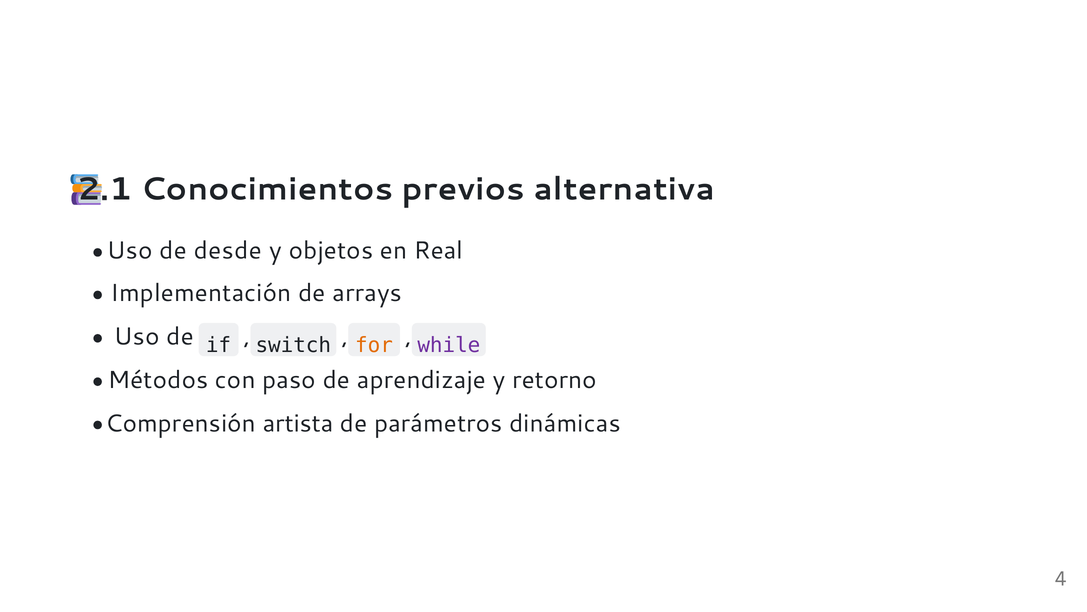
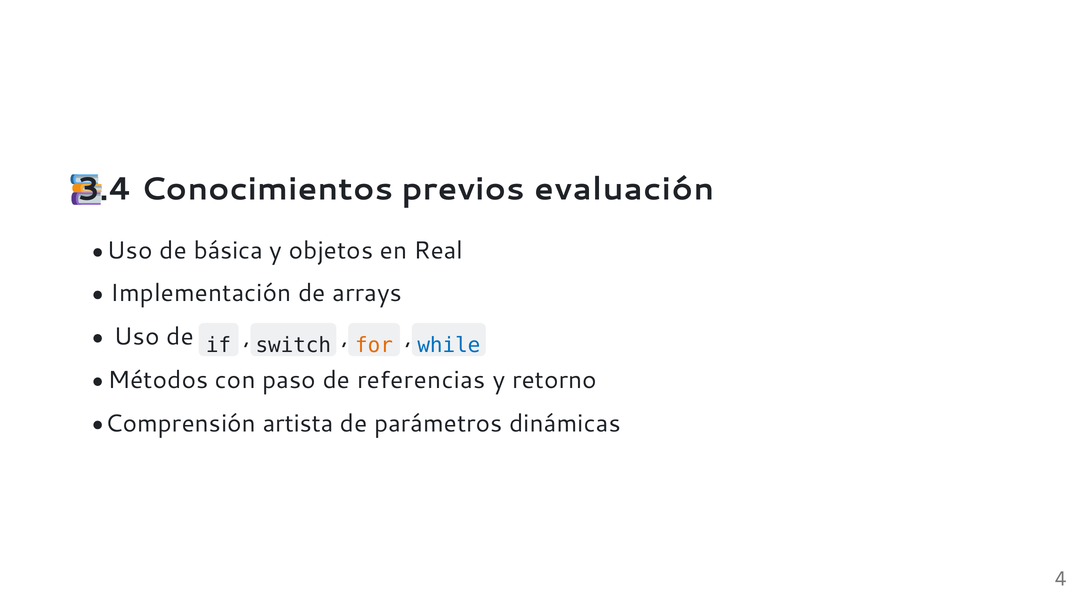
2.1: 2.1 -> 3.4 (105, 189)
alternativa: alternativa -> evaluación (624, 189)
desde: desde -> básica (228, 251)
while colour: purple -> blue (449, 345)
aprendizaje: aprendizaje -> referencias (421, 380)
